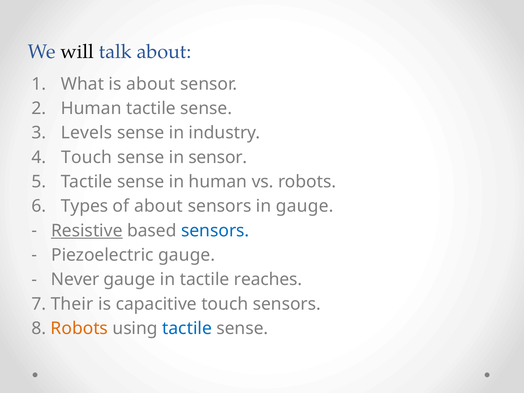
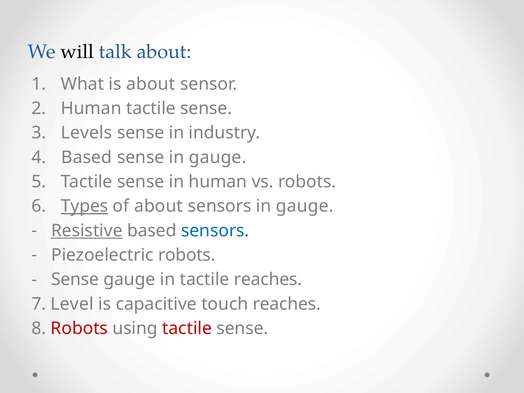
Touch: Touch -> Based (87, 157)
sense in sensor: sensor -> gauge (218, 157)
Types underline: none -> present (85, 206)
Piezoelectric gauge: gauge -> robots (187, 255)
Never: Never -> Sense (75, 279)
Their: Their -> Level (72, 304)
touch sensors: sensors -> reaches (287, 304)
Robots colour: orange -> red (79, 328)
tactile colour: blue -> red (187, 328)
